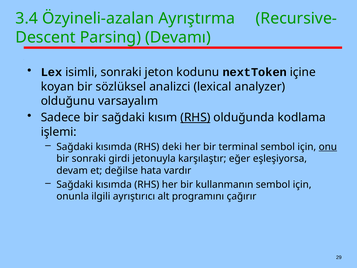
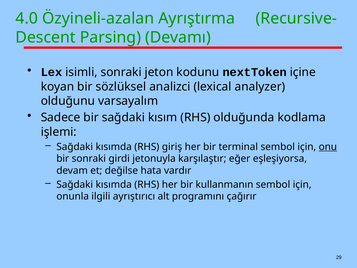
3.4: 3.4 -> 4.0 (27, 18)
RHS underline: present -> none (195, 117)
deki: deki -> giriş (172, 147)
